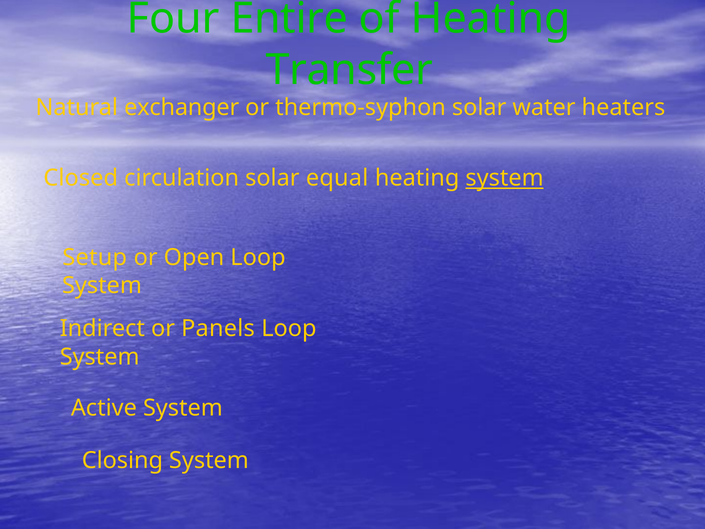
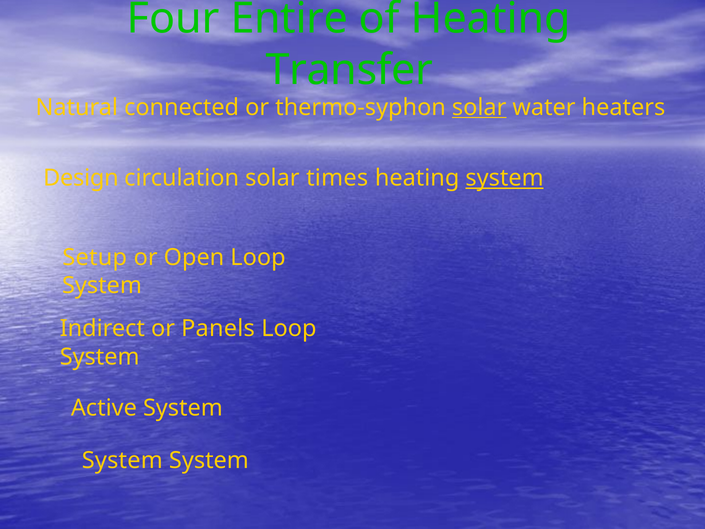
exchanger: exchanger -> connected (182, 107)
solar underline: none -> present (479, 107)
Closed: Closed -> Design (81, 178)
equal: equal -> times (337, 178)
Closing: Closing -> System (122, 460)
